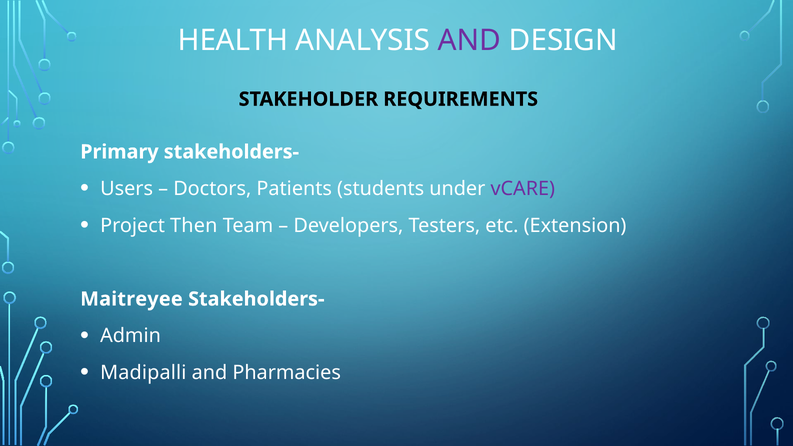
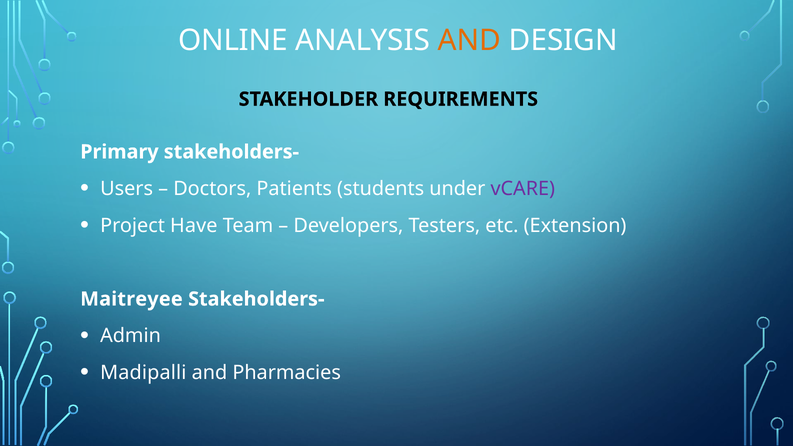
HEALTH: HEALTH -> ONLINE (233, 41)
AND colour: purple -> orange (469, 41)
Then: Then -> Have (194, 225)
